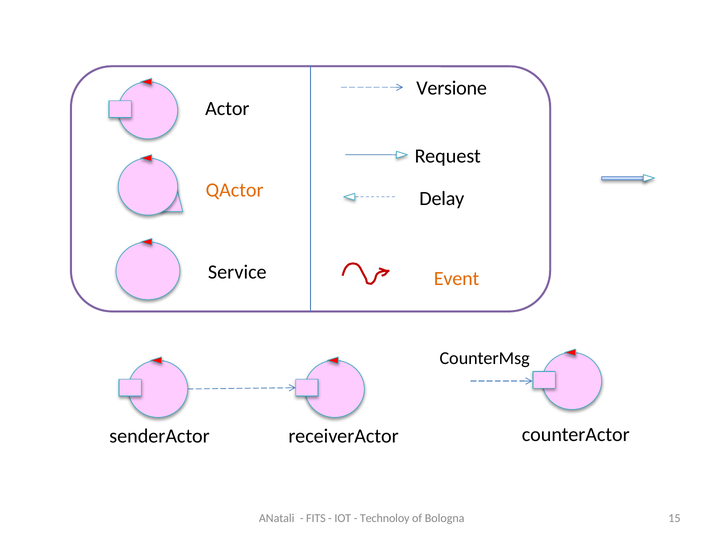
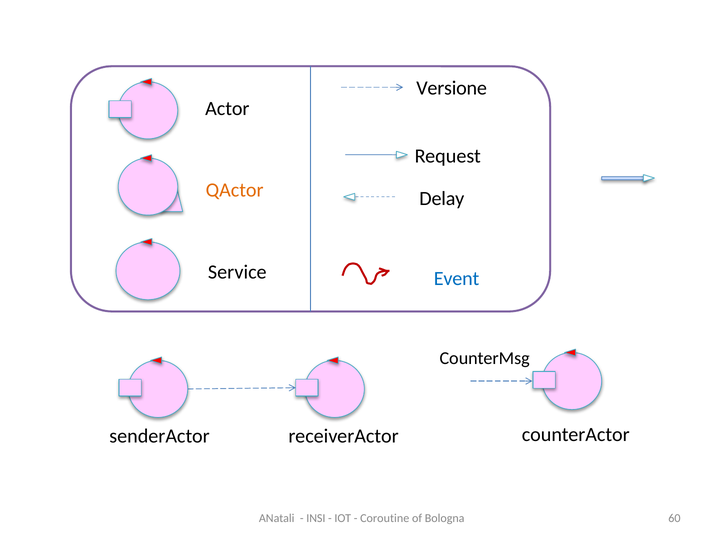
Event colour: orange -> blue (457, 278)
FITS: FITS -> INSI (316, 518)
Technoloy: Technoloy -> Coroutine (385, 518)
15: 15 -> 60 (674, 518)
